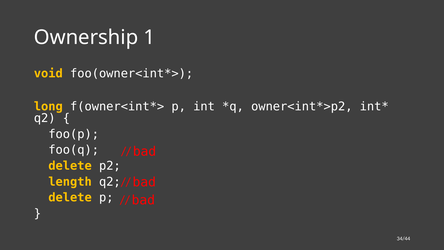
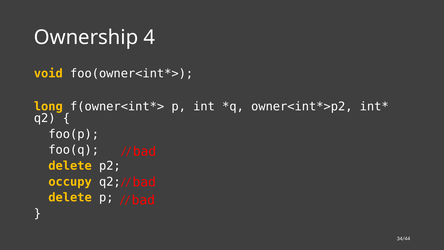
1: 1 -> 4 (149, 37)
length: length -> occupy (70, 182)
